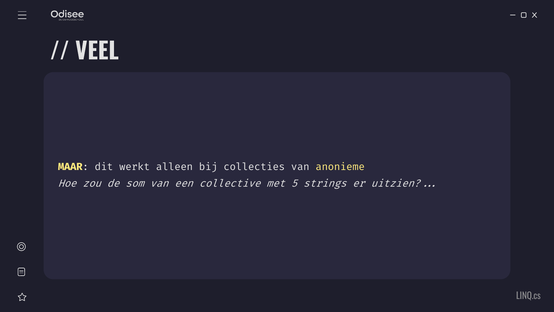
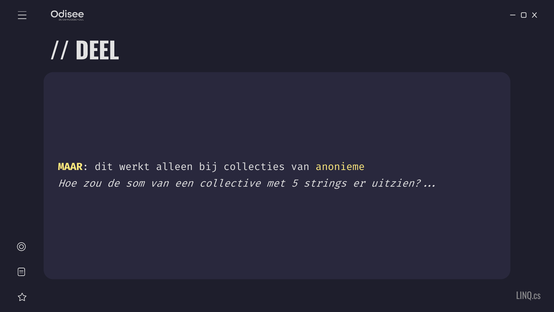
VEEL: VEEL -> DEEL (97, 52)
